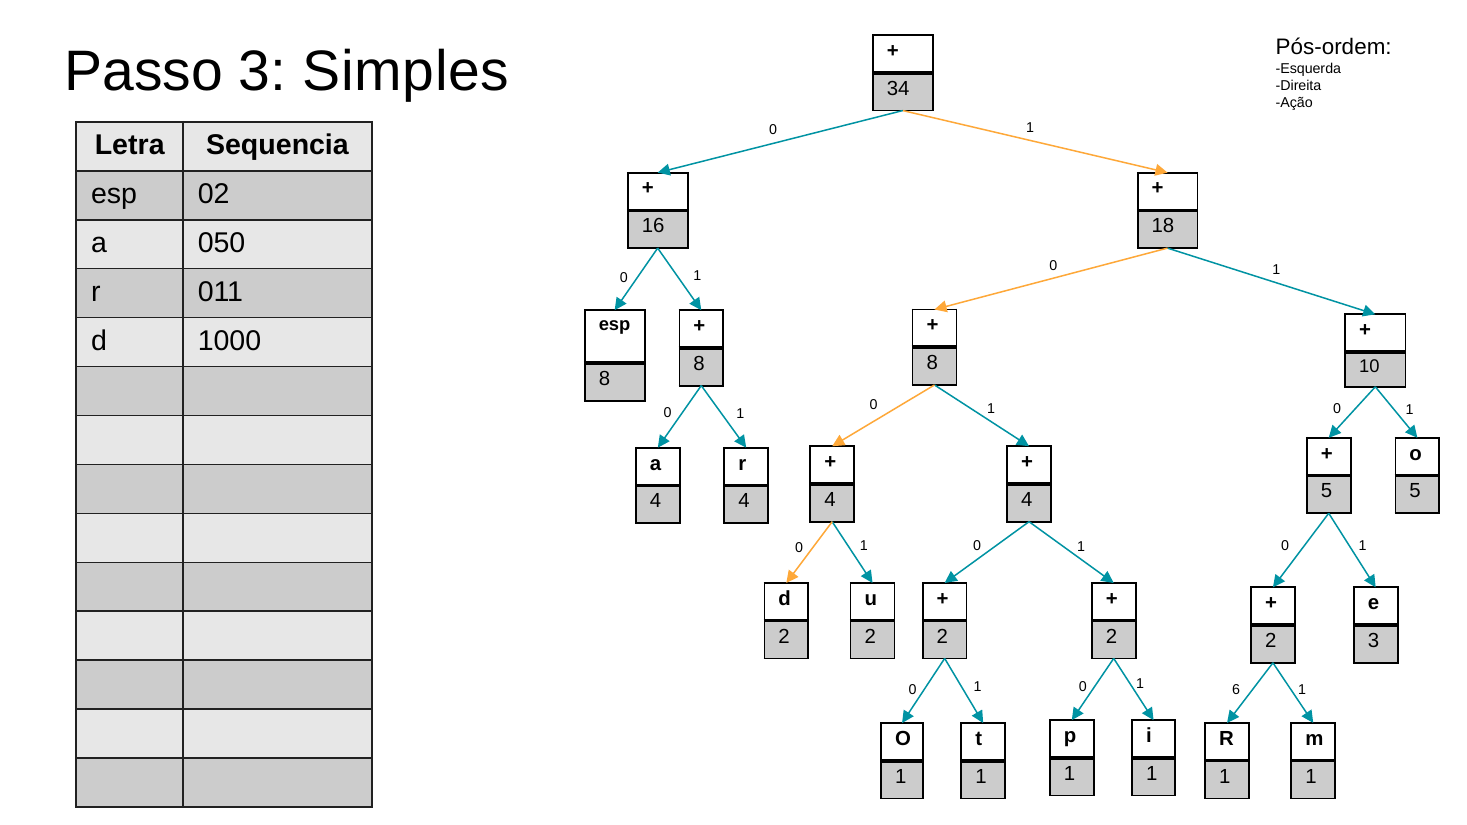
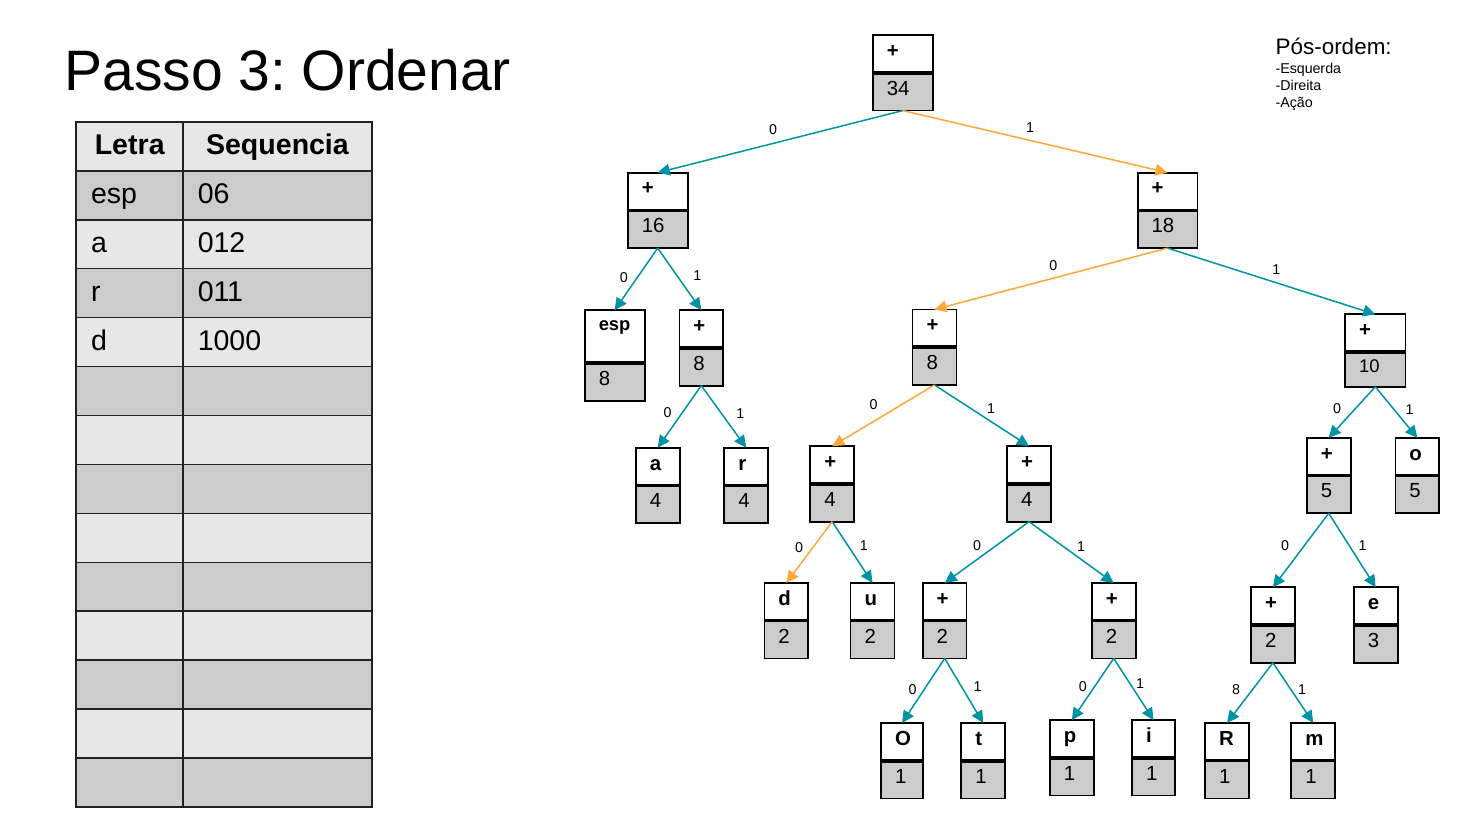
Simples: Simples -> Ordenar (406, 72)
02: 02 -> 06 (214, 195)
050: 050 -> 012 (222, 244)
0 6: 6 -> 8 (1236, 690)
